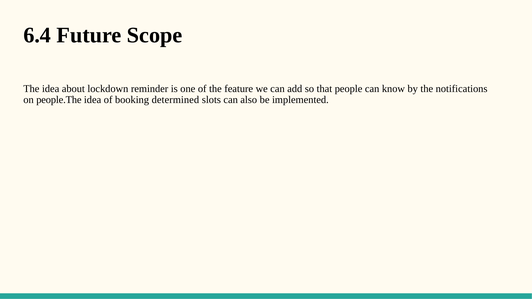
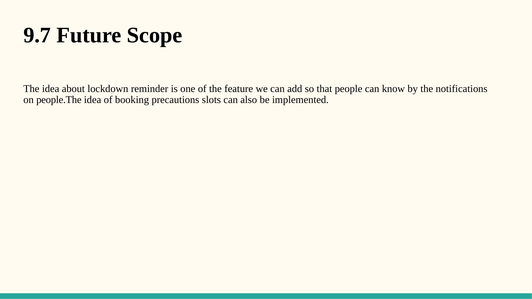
6.4: 6.4 -> 9.7 (37, 35)
determined: determined -> precautions (175, 100)
